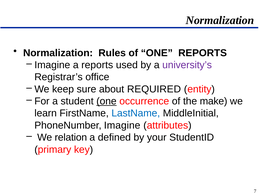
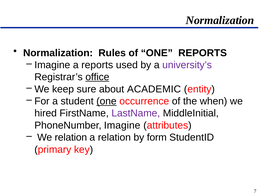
office underline: none -> present (97, 77)
REQUIRED: REQUIRED -> ACADEMIC (154, 89)
make: make -> when (214, 101)
learn: learn -> hired (46, 113)
LastName colour: blue -> purple (136, 113)
a defined: defined -> relation (114, 138)
your: your -> form (157, 138)
